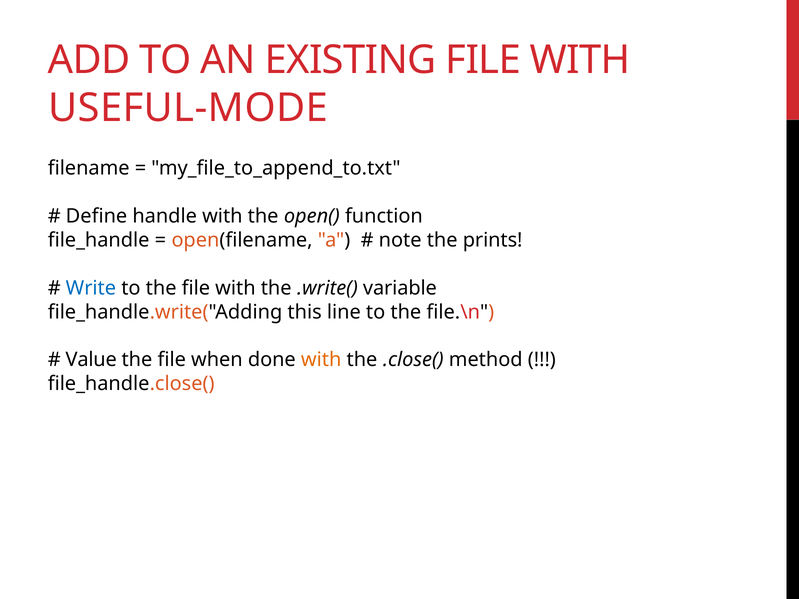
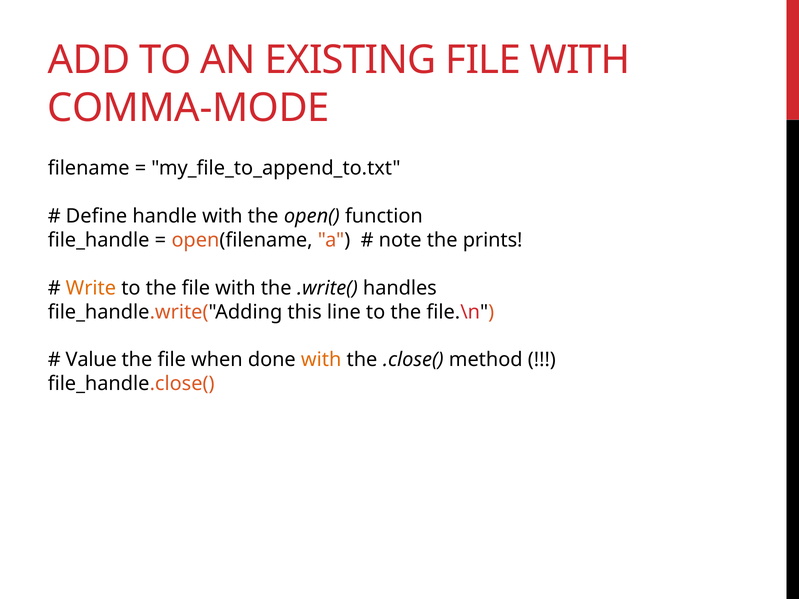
USEFUL-MODE: USEFUL-MODE -> COMMA-MODE (188, 108)
Write colour: blue -> orange (91, 288)
variable: variable -> handles (400, 288)
